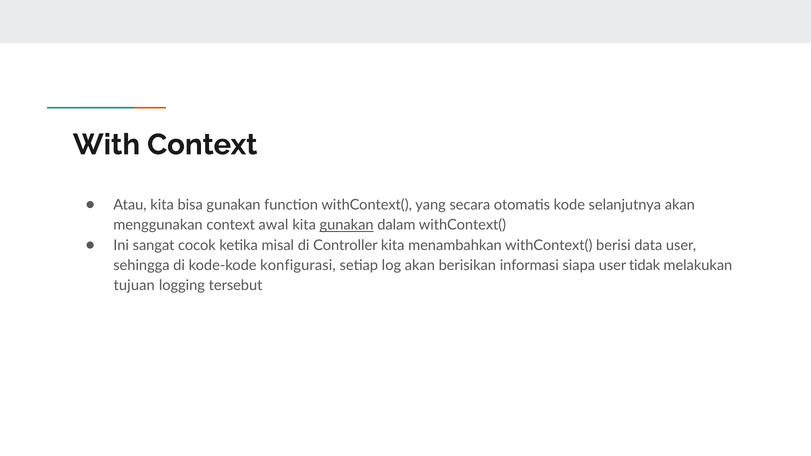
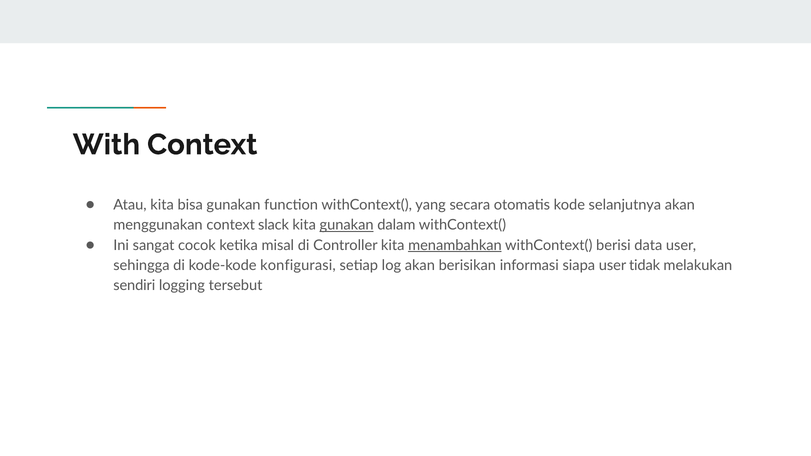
awal: awal -> slack (274, 225)
menambahkan underline: none -> present (455, 245)
tujuan: tujuan -> sendiri (134, 286)
